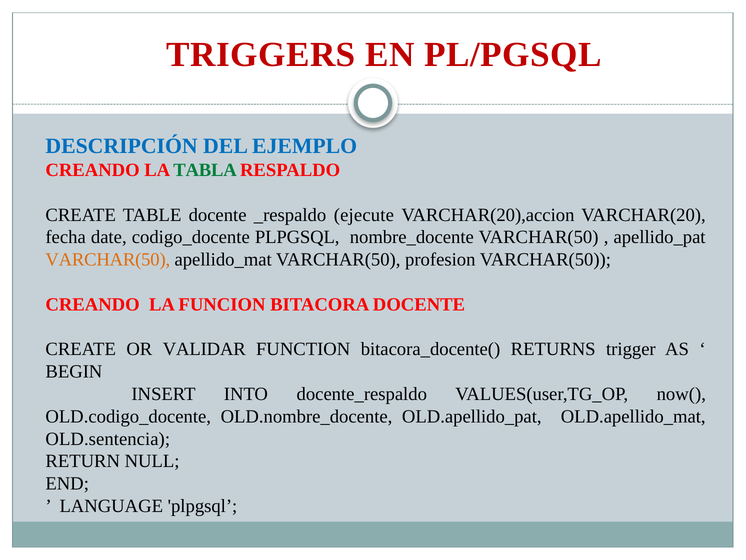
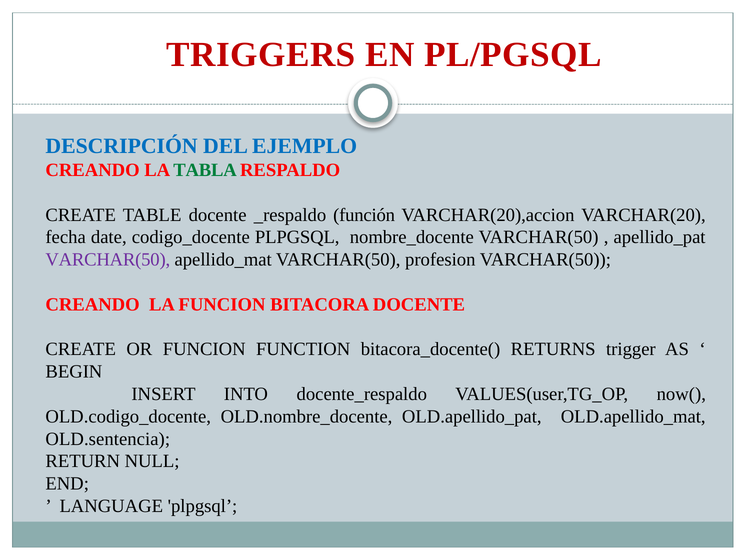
ejecute: ejecute -> función (364, 215)
VARCHAR(50 colour: orange -> purple (108, 259)
OR VALIDAR: VALIDAR -> FUNCION (204, 349)
